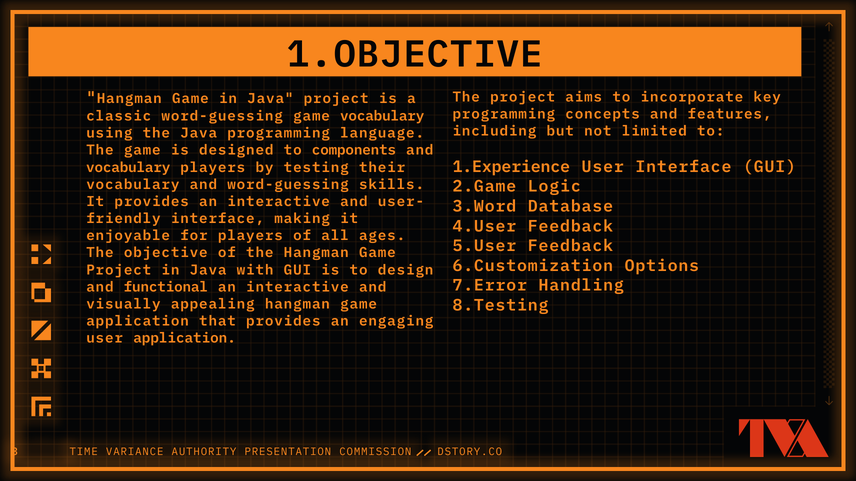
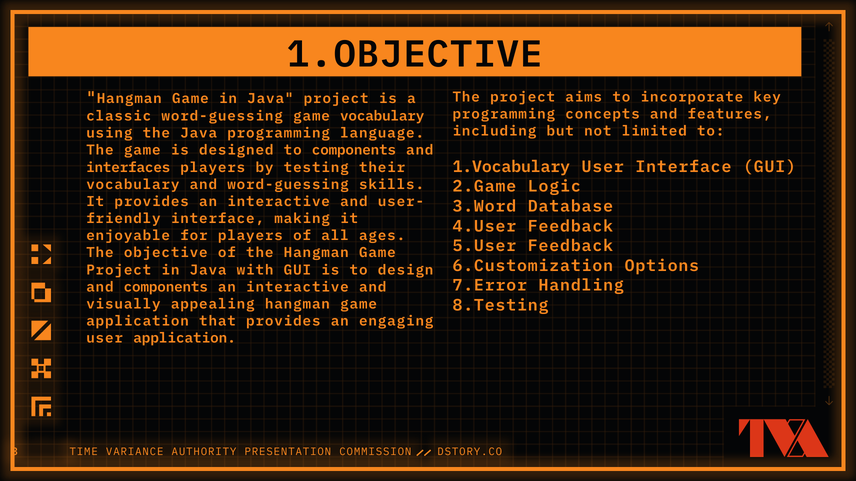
1.Experience: 1.Experience -> 1.Vocabulary (511, 167)
vocabulary: vocabulary -> interfaces (128, 167)
and functional: functional -> components (166, 287)
